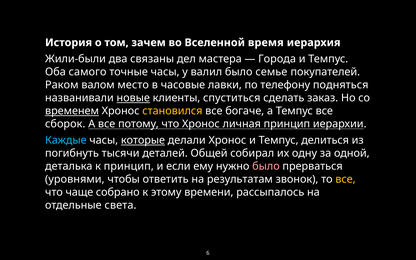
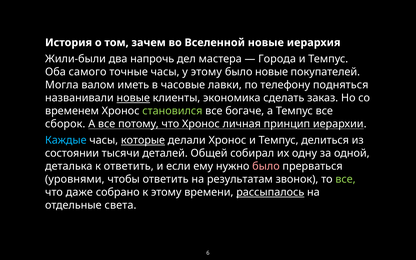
Вселенной время: время -> новые (266, 43)
связаны: связаны -> напрочь (152, 59)
у валил: валил -> этому (206, 72)
было семье: семье -> новые (272, 72)
Раком: Раком -> Могла (62, 85)
место: место -> иметь (133, 85)
спуститься: спуститься -> экономика (232, 98)
временем underline: present -> none (72, 111)
становился colour: yellow -> light green (172, 111)
погибнуть: погибнуть -> состоянии (72, 153)
к принцип: принцип -> ответить (129, 166)
все colour: yellow -> light green (345, 179)
чаще: чаще -> даже (79, 192)
рассыпалось underline: none -> present (270, 192)
